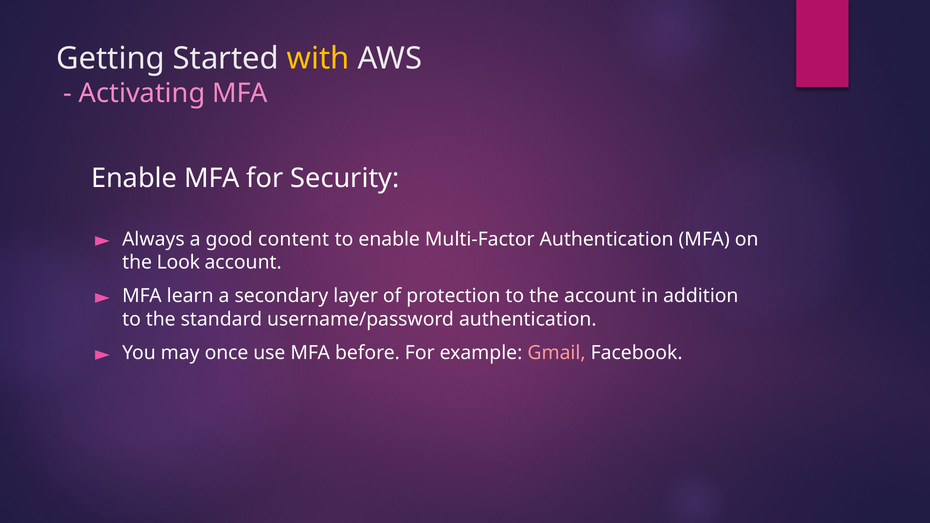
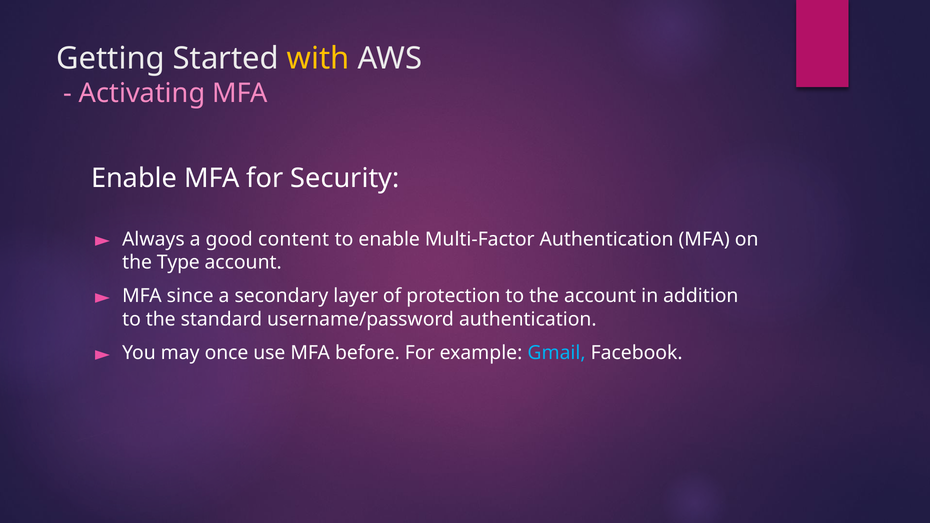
Look: Look -> Type (178, 262)
learn: learn -> since (190, 296)
Gmail colour: pink -> light blue (557, 353)
